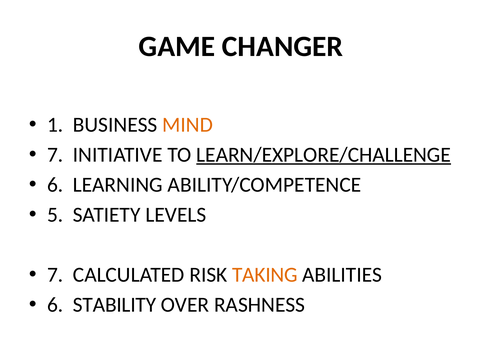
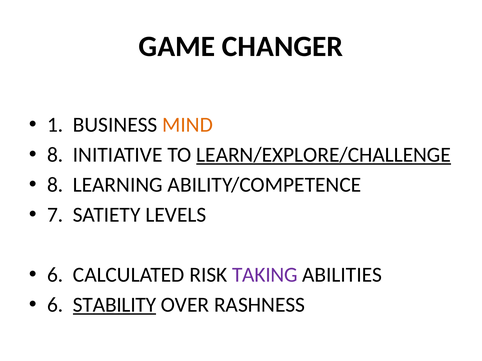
7: 7 -> 8 (55, 155)
6: 6 -> 8 (55, 185)
5: 5 -> 7 (55, 215)
7: 7 -> 6 (55, 275)
TAKING colour: orange -> purple (265, 275)
STABILITY underline: none -> present (115, 305)
